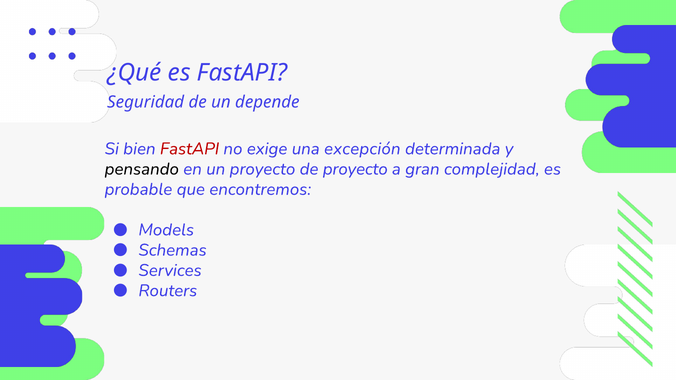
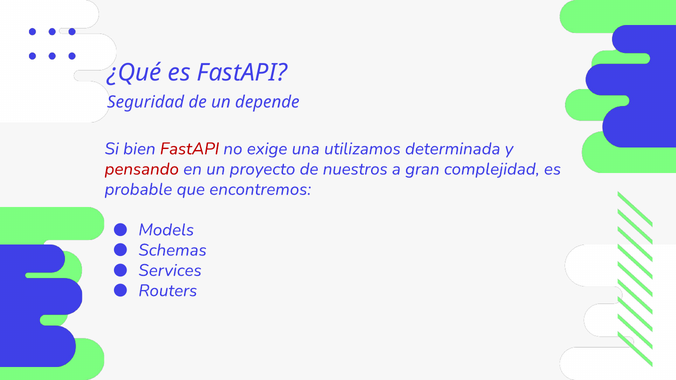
excepción: excepción -> utilizamos (362, 149)
pensando colour: black -> red (142, 169)
de proyecto: proyecto -> nuestros (355, 169)
